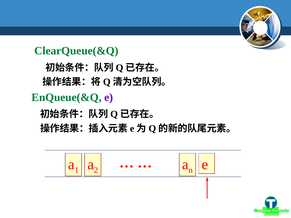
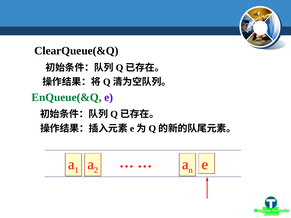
ClearQueue(&Q colour: green -> black (76, 51)
